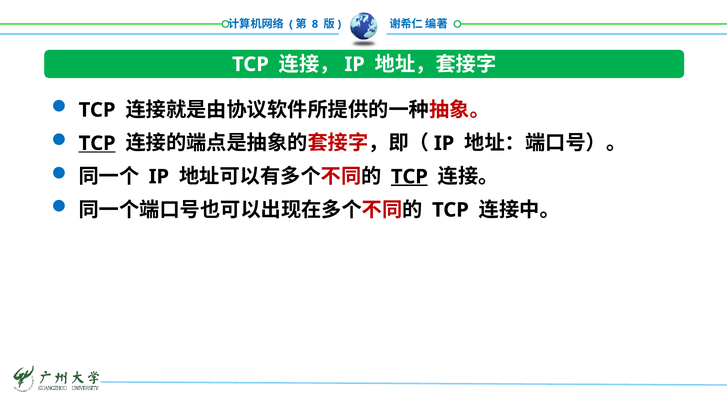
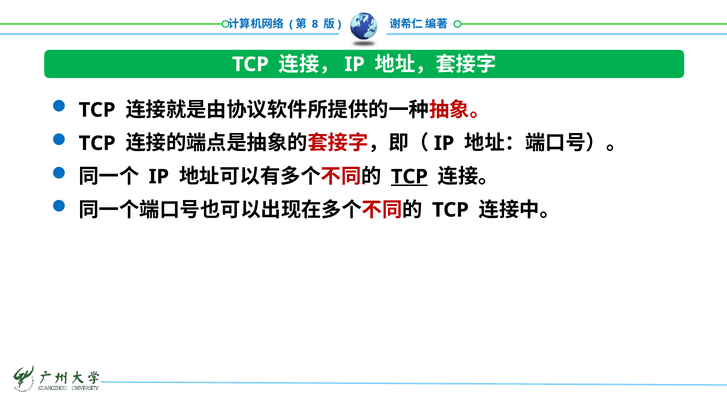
TCP underline: present -> none (97, 143)
